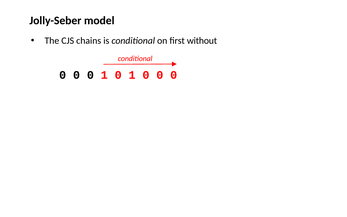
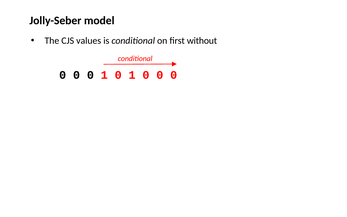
chains: chains -> values (89, 41)
